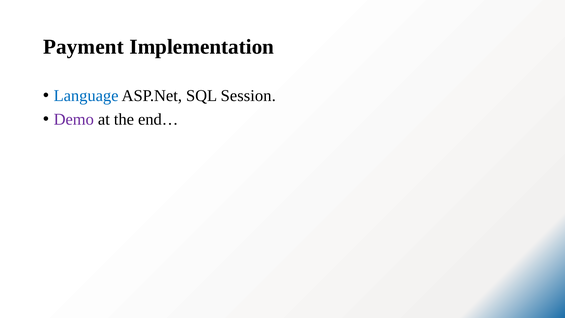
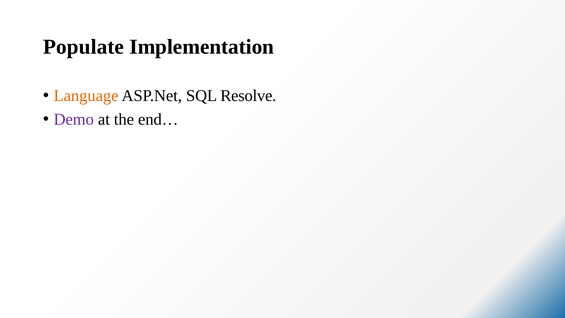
Payment: Payment -> Populate (84, 47)
Language colour: blue -> orange (86, 96)
Session: Session -> Resolve (248, 96)
